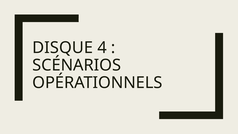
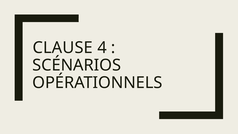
DISQUE: DISQUE -> CLAUSE (63, 48)
